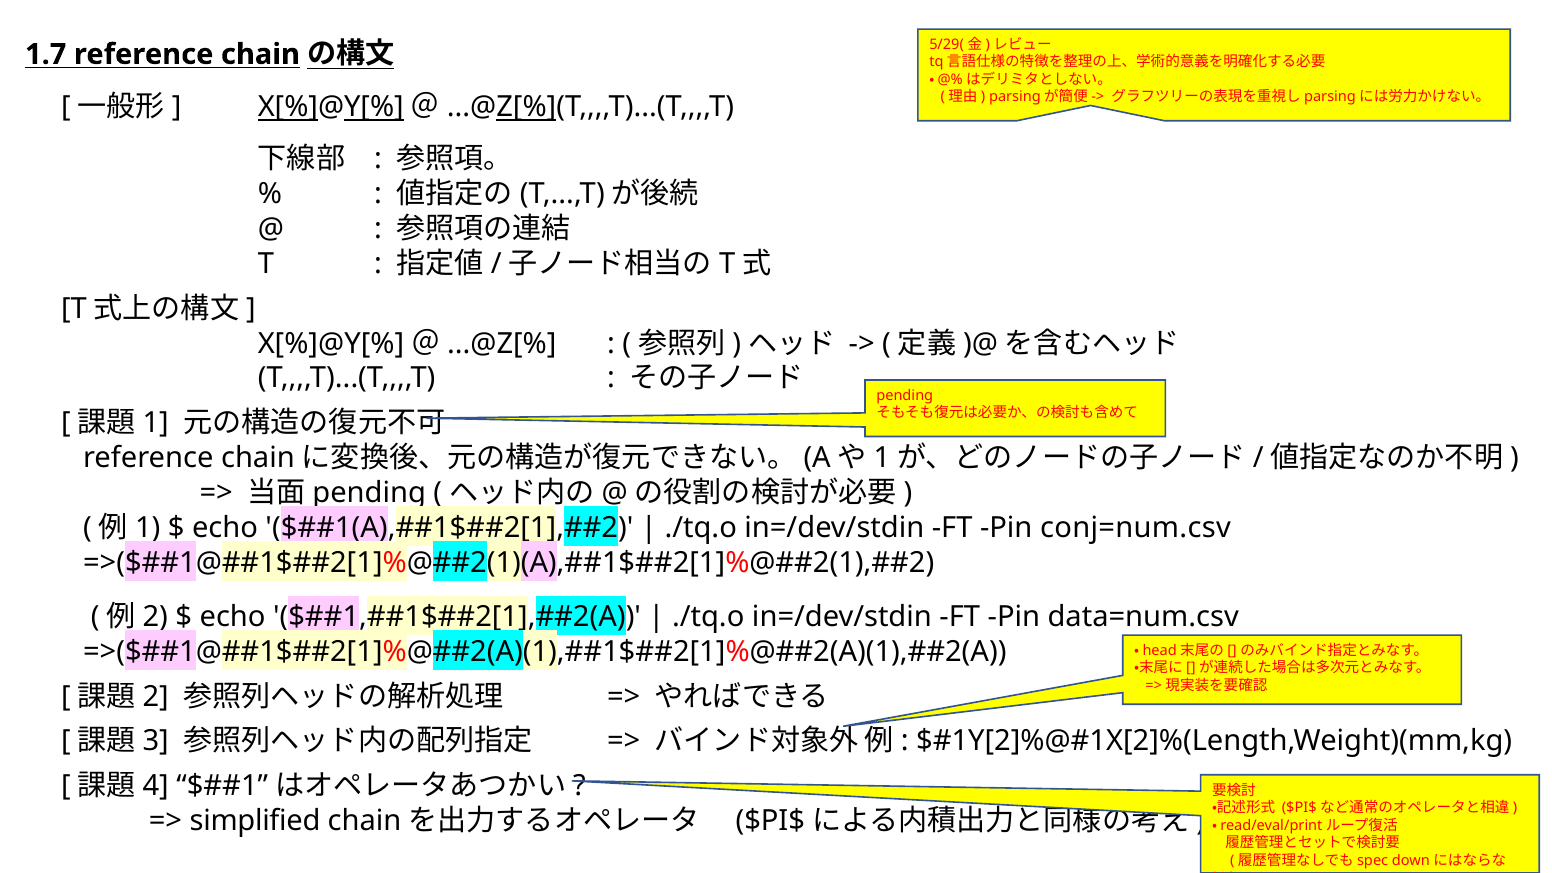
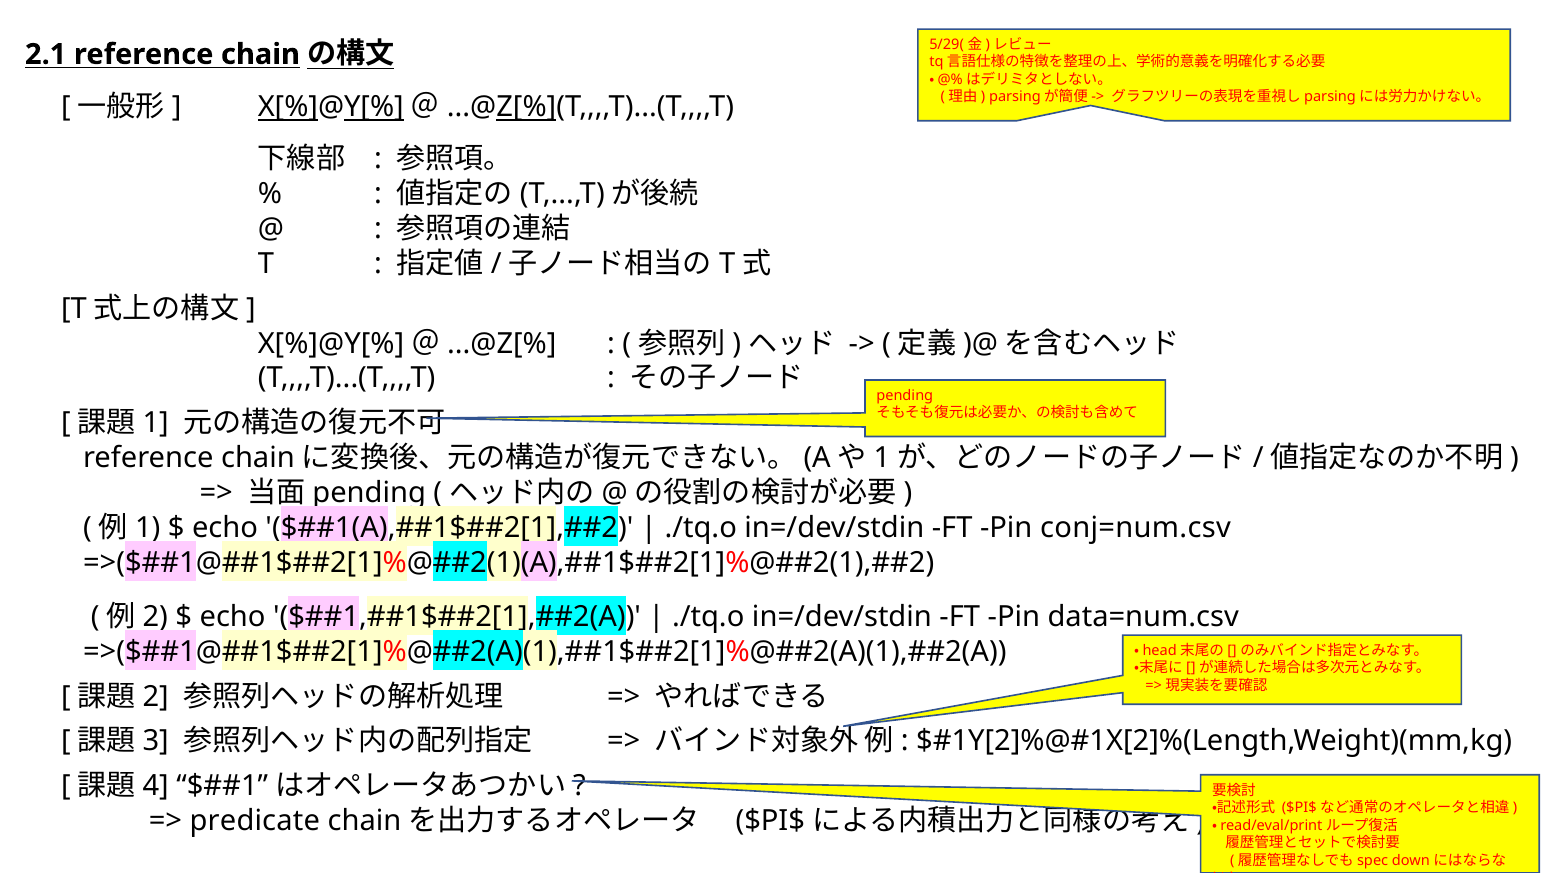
1.7: 1.7 -> 2.1 (46, 54)
simplified: simplified -> predicate (255, 821)
